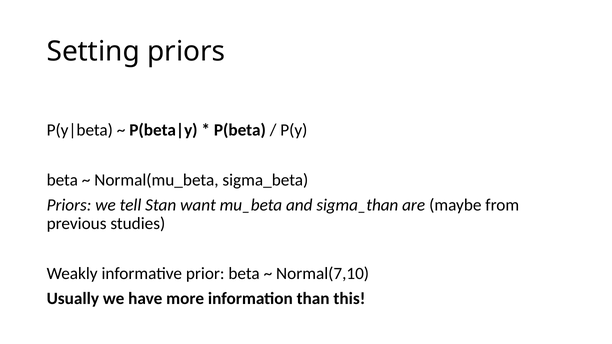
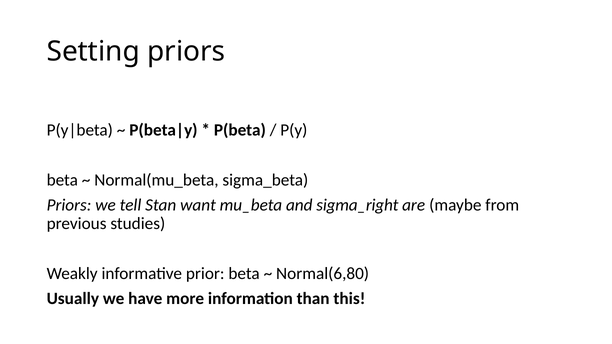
sigma_than: sigma_than -> sigma_right (357, 205)
Normal(7,10: Normal(7,10 -> Normal(6,80 (323, 274)
